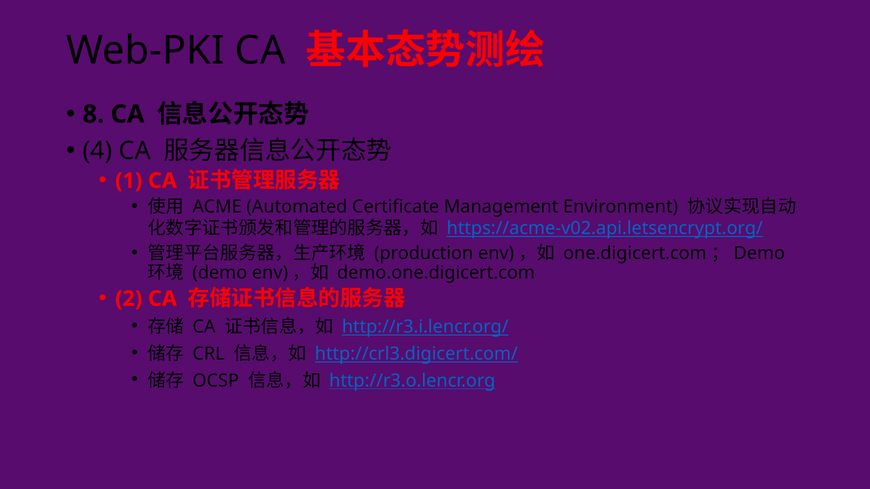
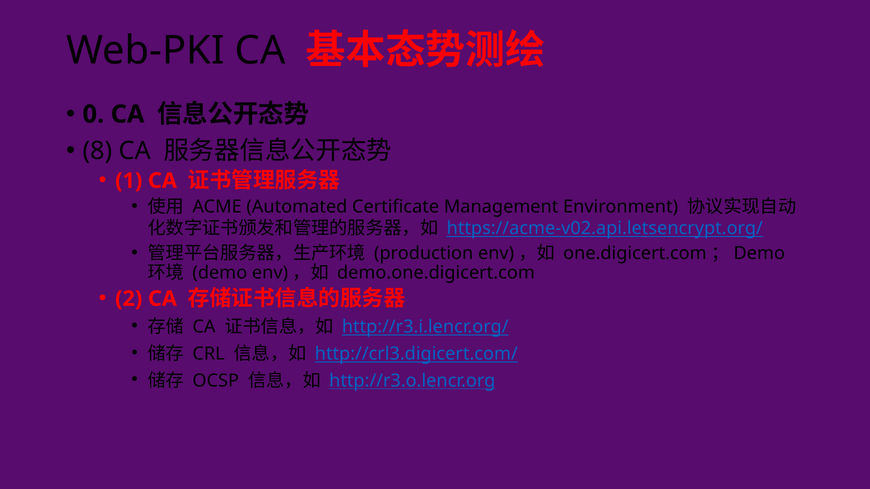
8: 8 -> 0 (93, 114)
4: 4 -> 8 (97, 151)
